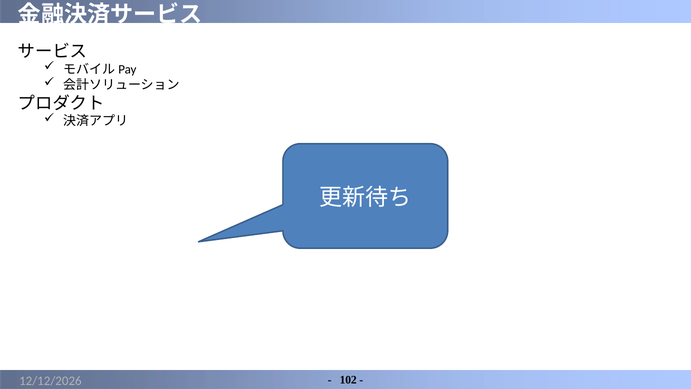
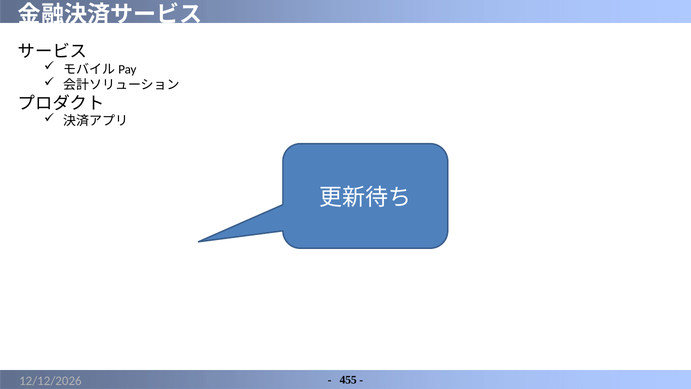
102: 102 -> 455 (348, 380)
